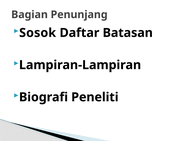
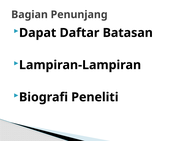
Sosok: Sosok -> Dapat (38, 33)
